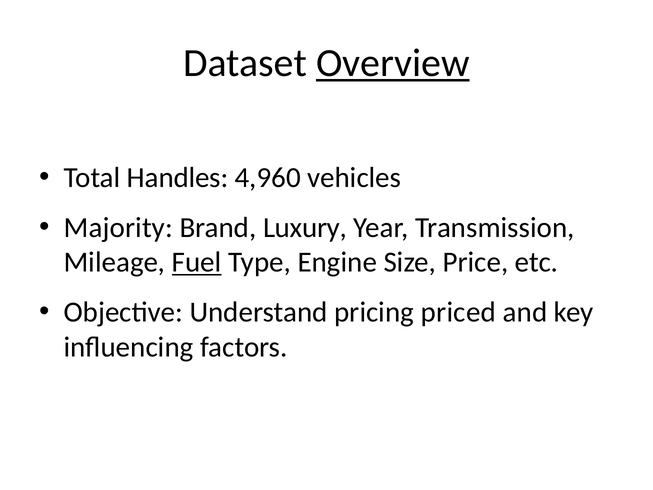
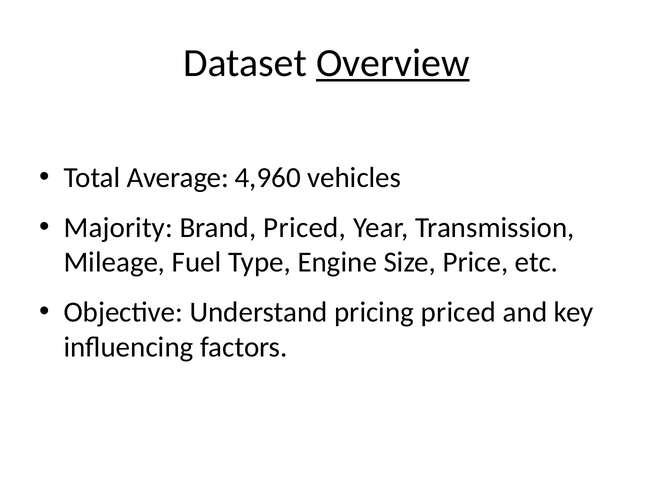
Handles: Handles -> Average (178, 178)
Brand Luxury: Luxury -> Priced (305, 227)
Fuel underline: present -> none (197, 262)
